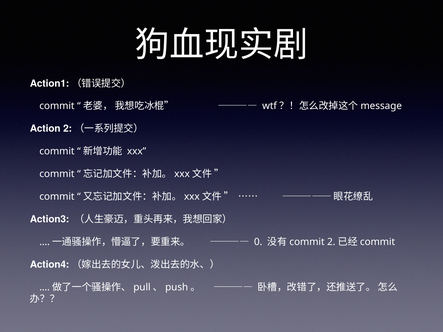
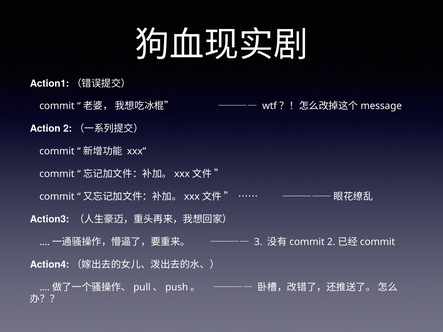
0: 0 -> 3 (258, 242)
